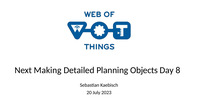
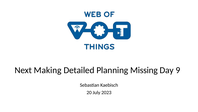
Objects: Objects -> Missing (144, 70)
8: 8 -> 9 (178, 70)
